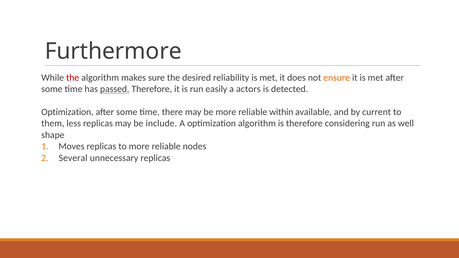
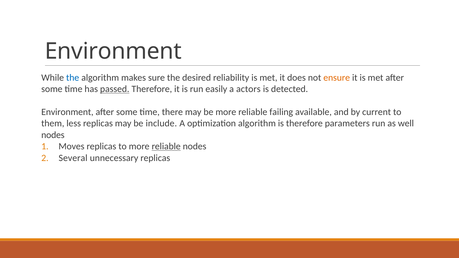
Furthermore: Furthermore -> Environment (113, 51)
the colour: red -> blue (73, 78)
Optimization: Optimization -> Environment (67, 112)
within: within -> failing (281, 112)
considering: considering -> parameters (347, 124)
shape: shape -> nodes (53, 135)
reliable underline: none -> present (166, 146)
